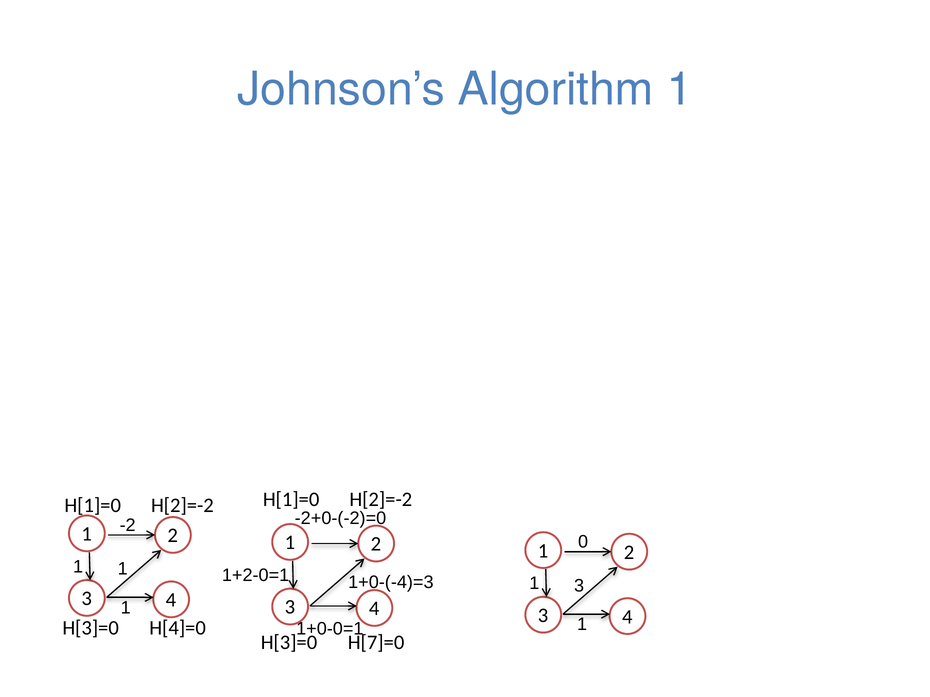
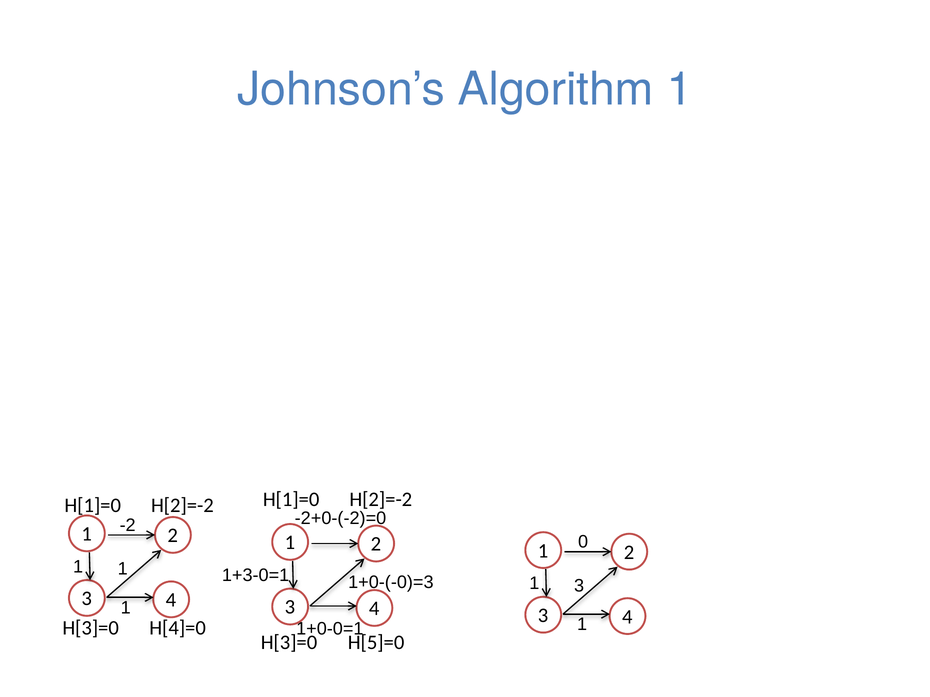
1+2-0=1: 1+2-0=1 -> 1+3-0=1 (256, 576)
1+0-(-4)=3: 1+0-(-4)=3 -> 1+0-(-0)=3 (391, 583)
H[7]=0: H[7]=0 -> H[5]=0 (376, 643)
